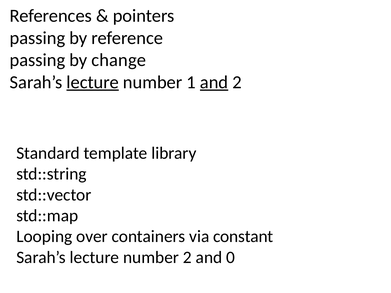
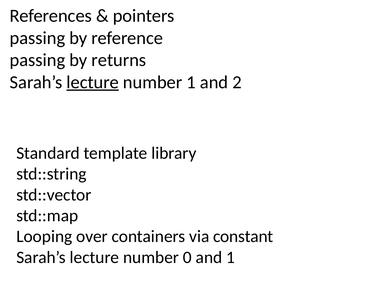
change: change -> returns (119, 60)
and underline: present -> none (214, 82)
number 2: 2 -> 0 (187, 258)
and 0: 0 -> 1 (231, 258)
